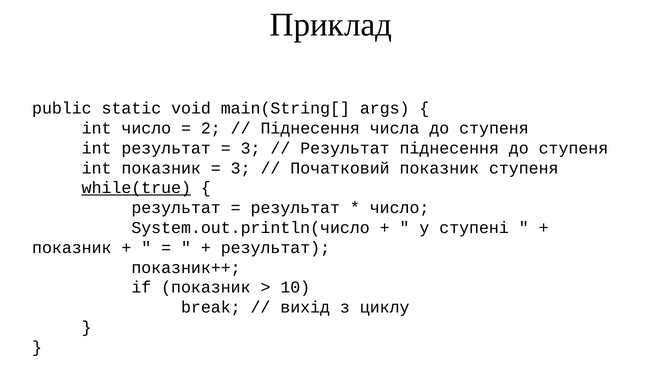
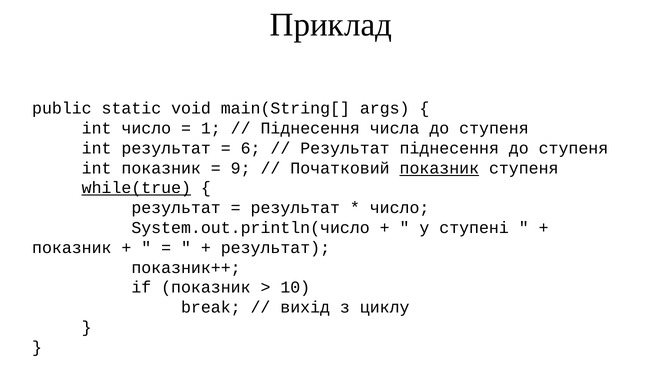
2: 2 -> 1 (211, 128)
3: 3 -> 6 (251, 148)
3: 3 -> 9 (241, 168)
показник underline: none -> present (439, 168)
